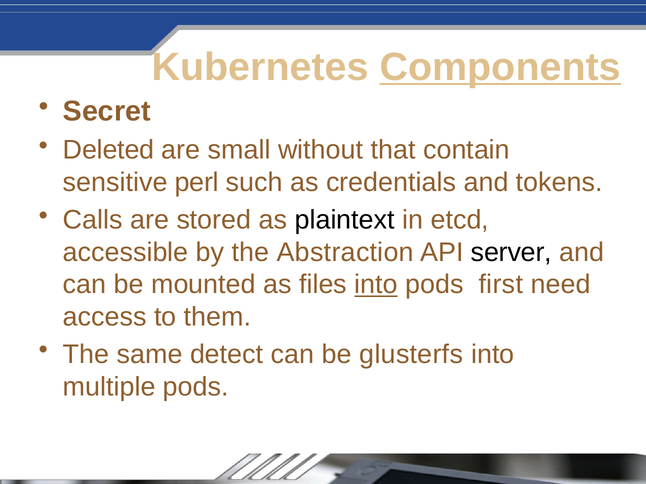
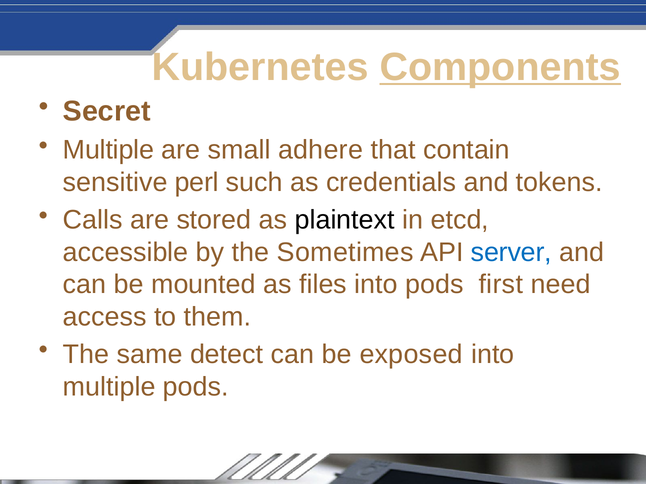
Deleted: Deleted -> Multiple (109, 150)
without: without -> adhere (321, 150)
Abstraction: Abstraction -> Sometimes (345, 253)
server colour: black -> blue (511, 253)
into underline: present -> none (376, 285)
glusterfs: glusterfs -> exposed (411, 355)
